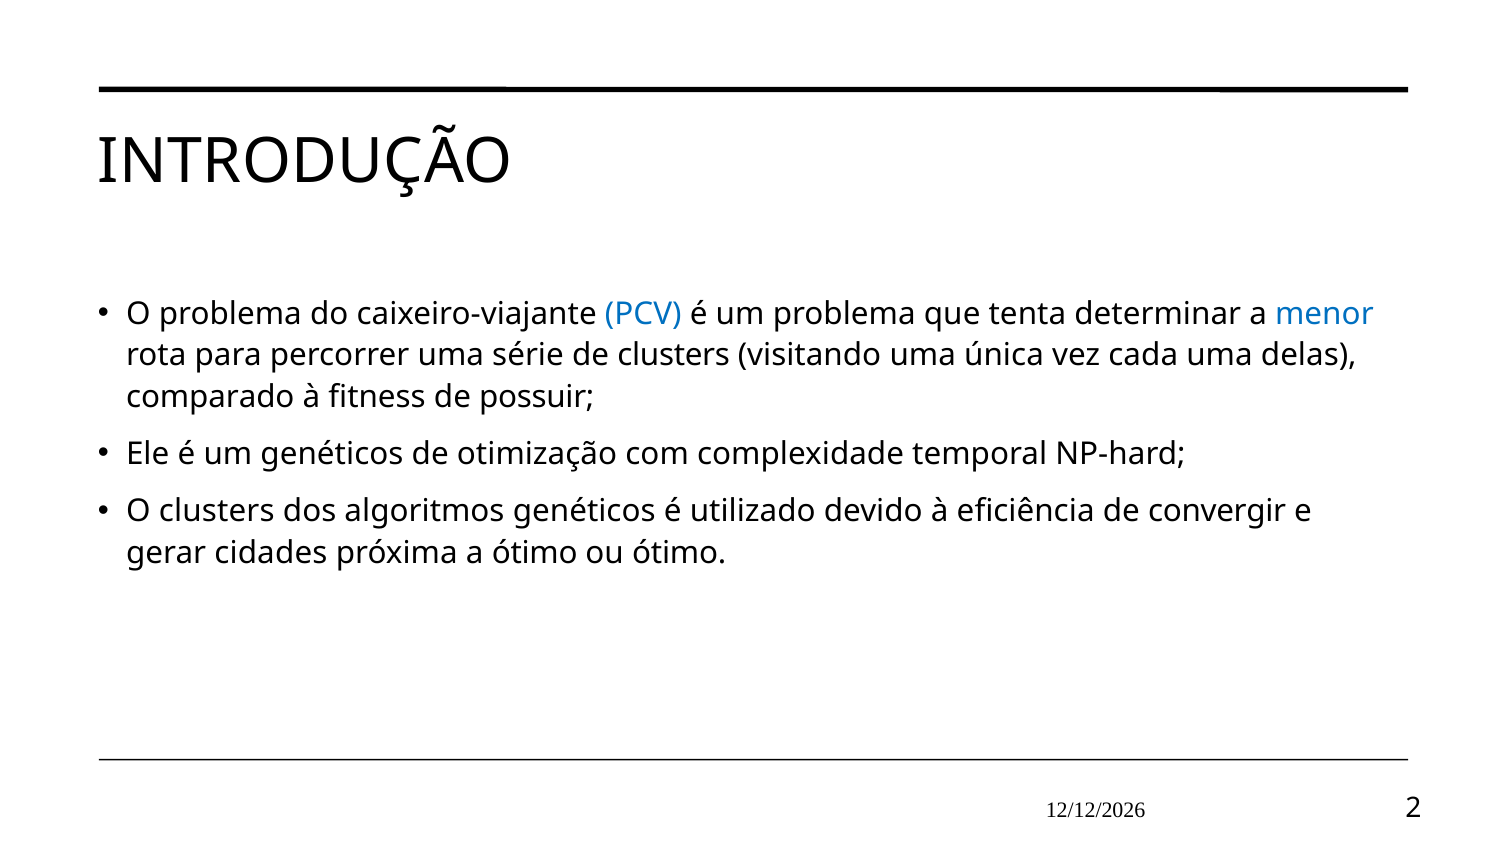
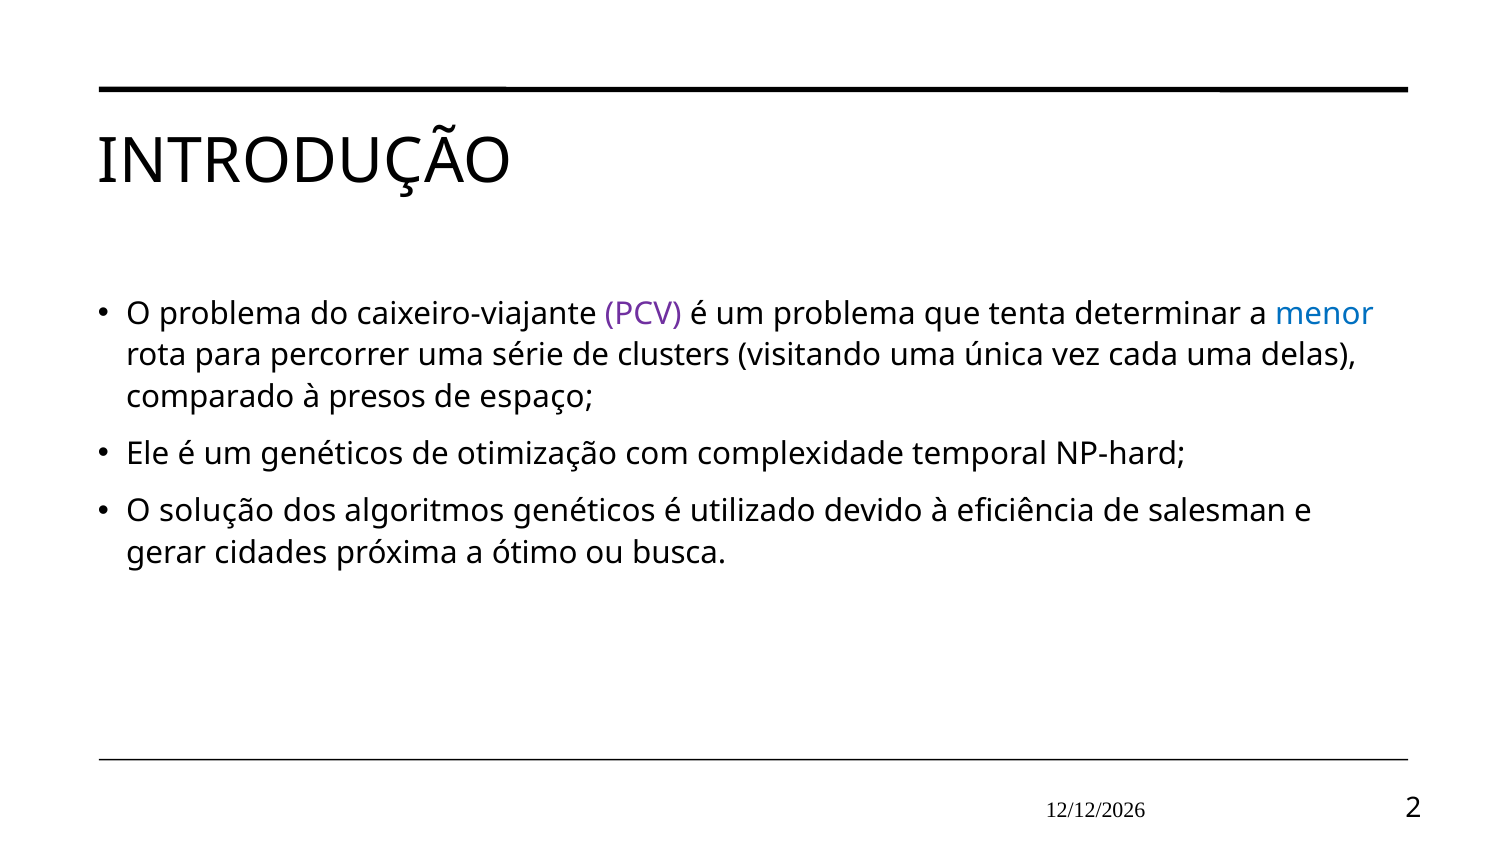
PCV colour: blue -> purple (643, 314)
fitness: fitness -> presos (377, 397)
possuir: possuir -> espaço (536, 397)
O clusters: clusters -> solução (217, 511)
convergir: convergir -> salesman (1217, 511)
ou ótimo: ótimo -> busca (679, 553)
